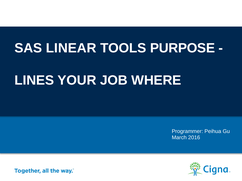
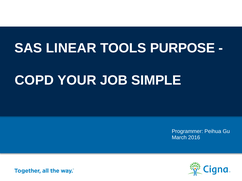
LINES: LINES -> COPD (34, 80)
WHERE: WHERE -> SIMPLE (156, 80)
